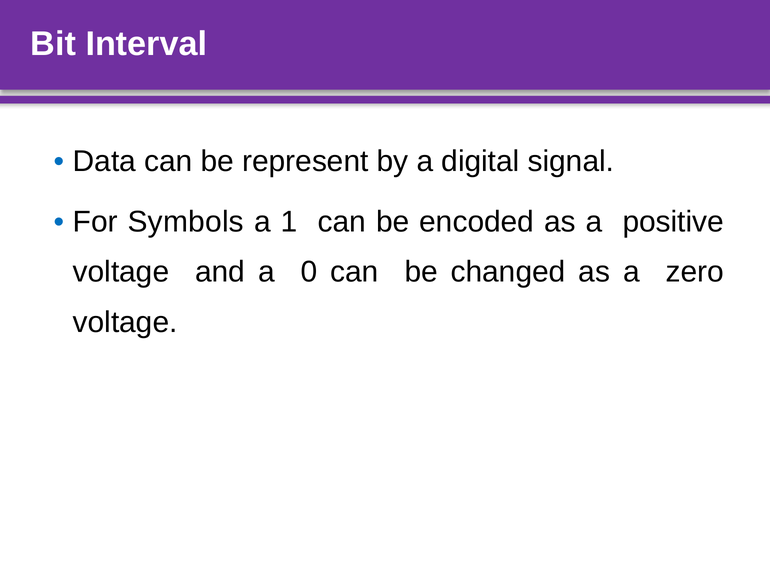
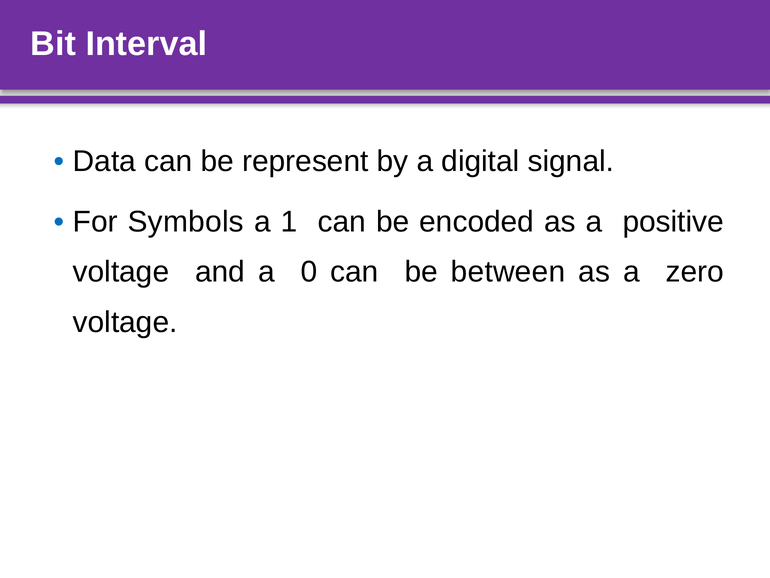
changed: changed -> between (508, 272)
